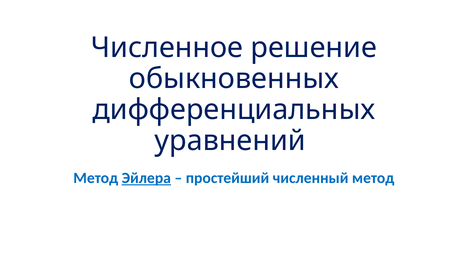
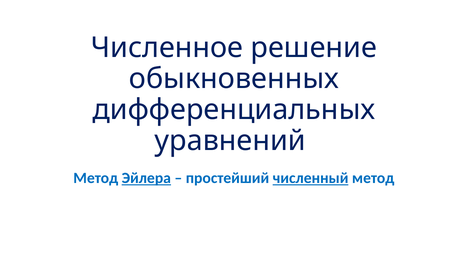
численный underline: none -> present (311, 178)
